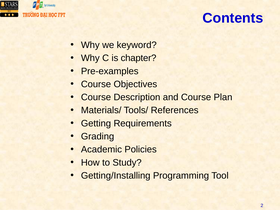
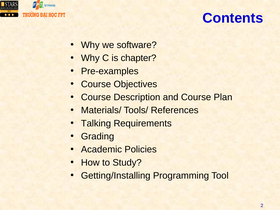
keyword: keyword -> software (137, 45)
Getting: Getting -> Talking (96, 123)
